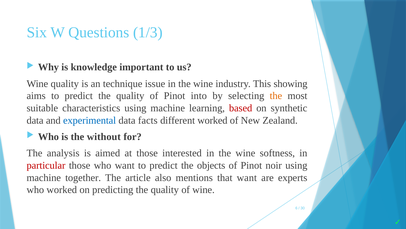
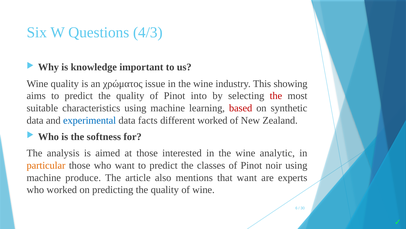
1/3: 1/3 -> 4/3 (148, 33)
technique: technique -> χρώματος (123, 83)
the colour: orange -> red (276, 96)
without: without -> softness (104, 136)
softness: softness -> analytic (277, 153)
particular colour: red -> orange (46, 165)
objects: objects -> classes (211, 165)
together: together -> produce (83, 177)
